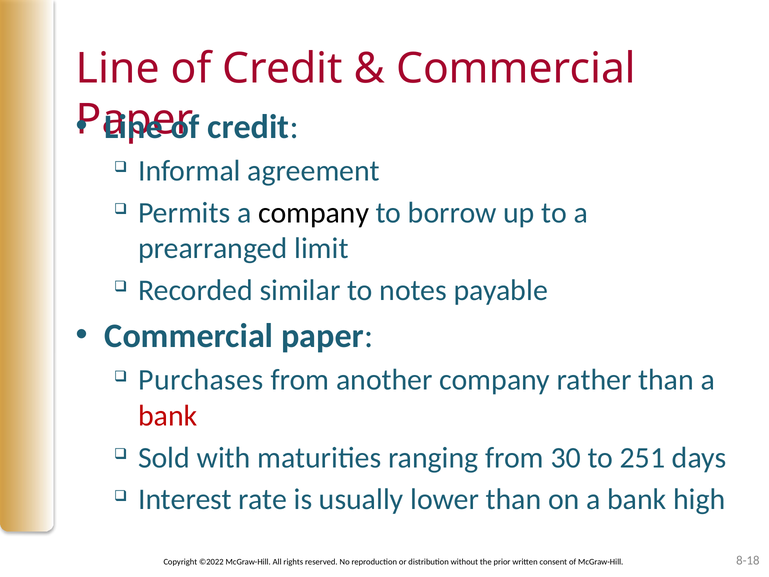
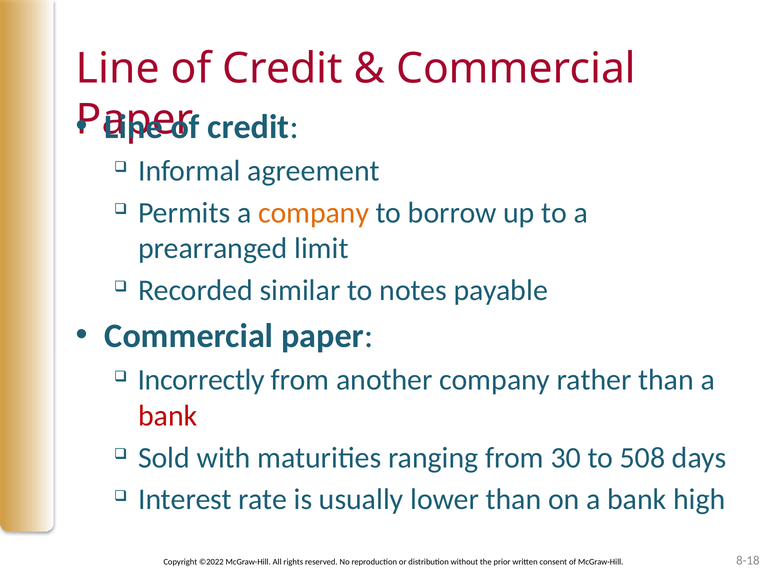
company colour: black -> orange (314, 213)
Purchases: Purchases -> Incorrectly (201, 380)
251: 251 -> 508 (642, 458)
